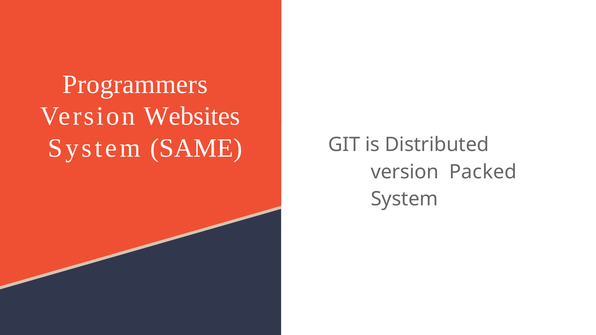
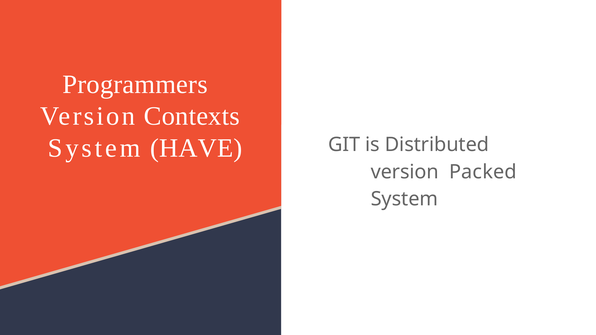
Websites: Websites -> Contexts (192, 116)
SAME: SAME -> HAVE (196, 148)
